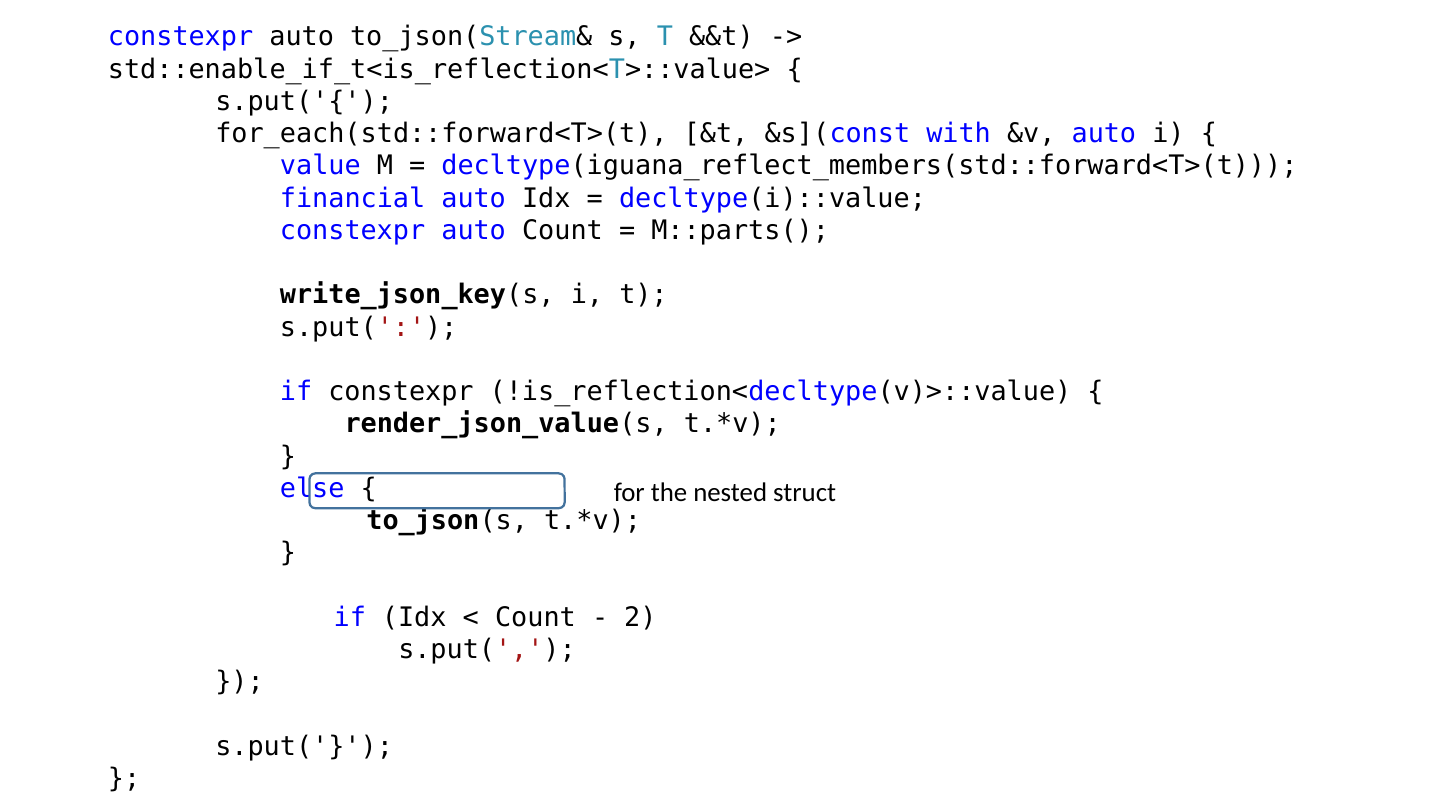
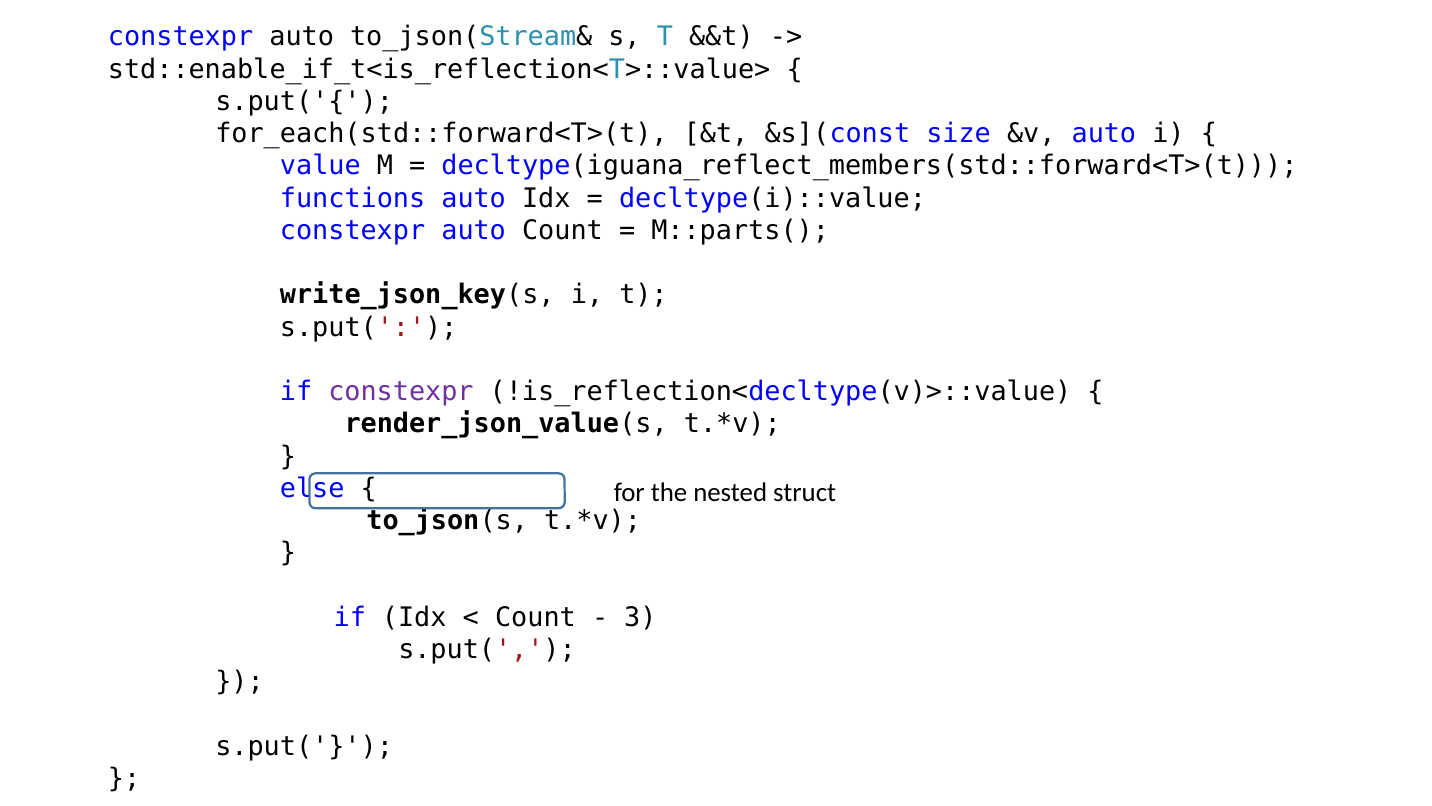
with: with -> size (959, 134)
financial: financial -> functions (353, 198)
constexpr colour: black -> purple (401, 391)
2: 2 -> 3 (640, 617)
